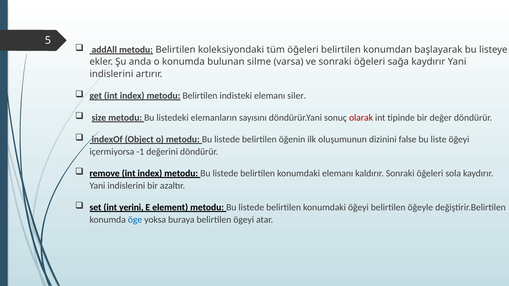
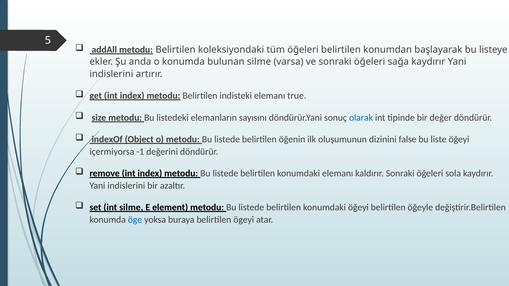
siler: siler -> true (297, 96)
olarak colour: red -> blue (361, 118)
int yerini: yerini -> silme (131, 208)
